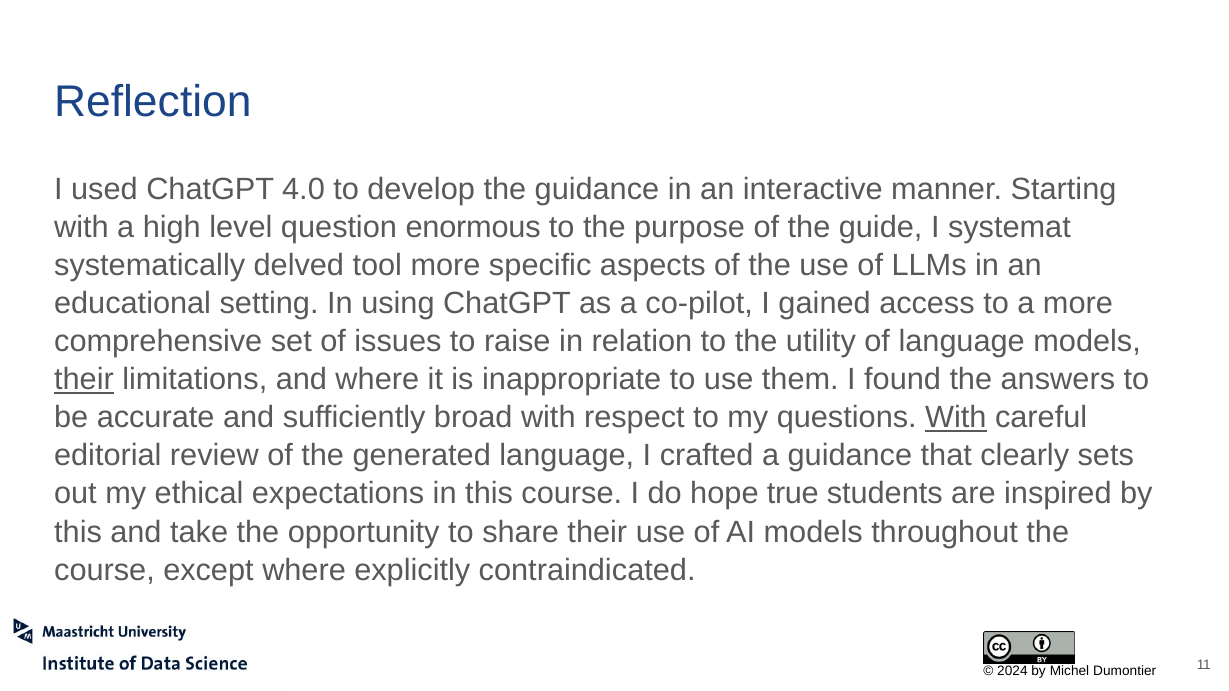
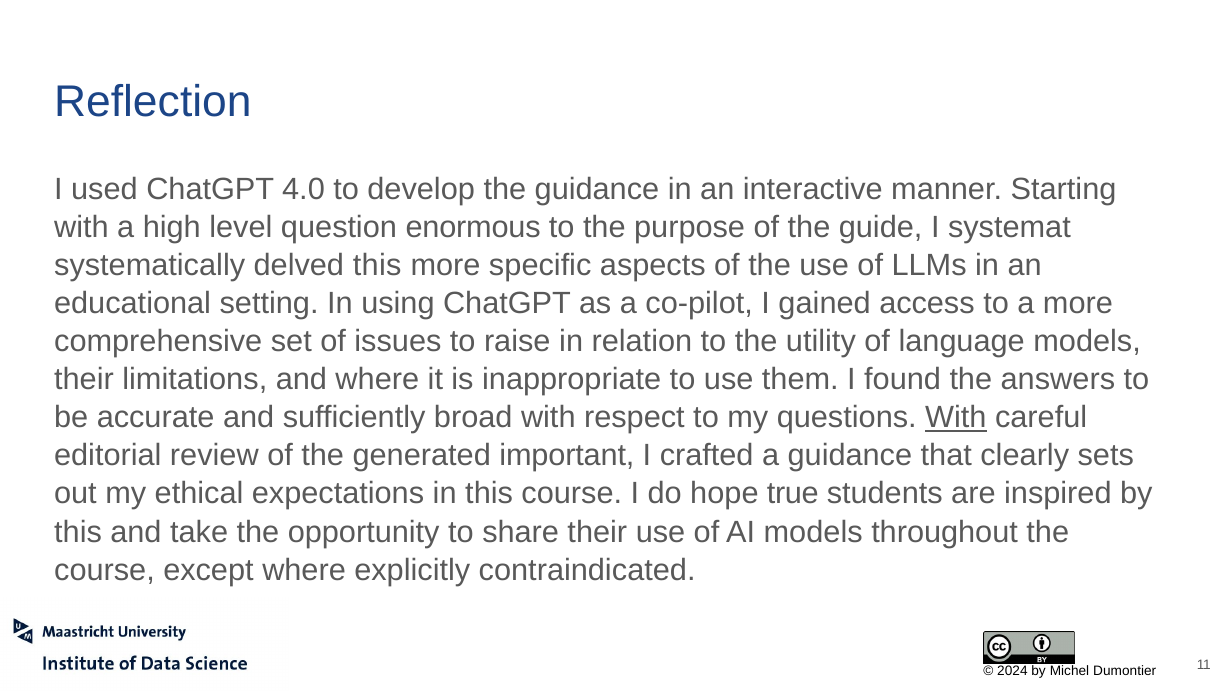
delved tool: tool -> this (377, 265)
their underline: present -> none (84, 380)
generated language: language -> important (567, 456)
